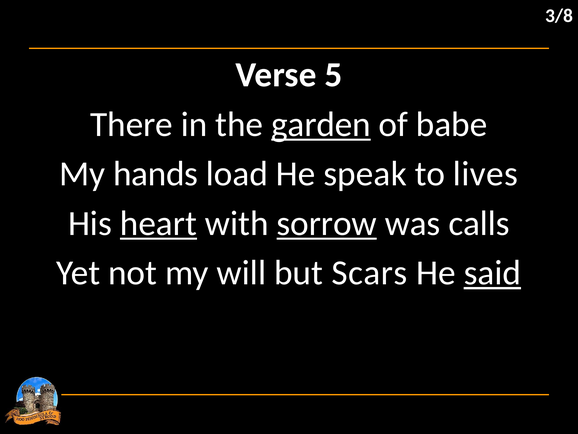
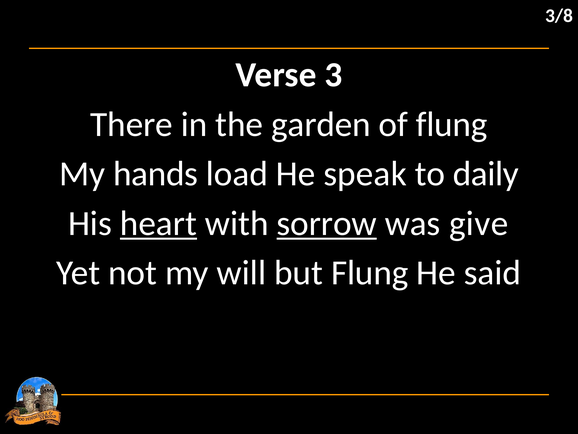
5: 5 -> 3 (333, 75)
garden underline: present -> none (321, 124)
of babe: babe -> flung (452, 124)
lives: lives -> daily (486, 174)
calls: calls -> give (479, 223)
but Scars: Scars -> Flung (370, 273)
said underline: present -> none (492, 273)
